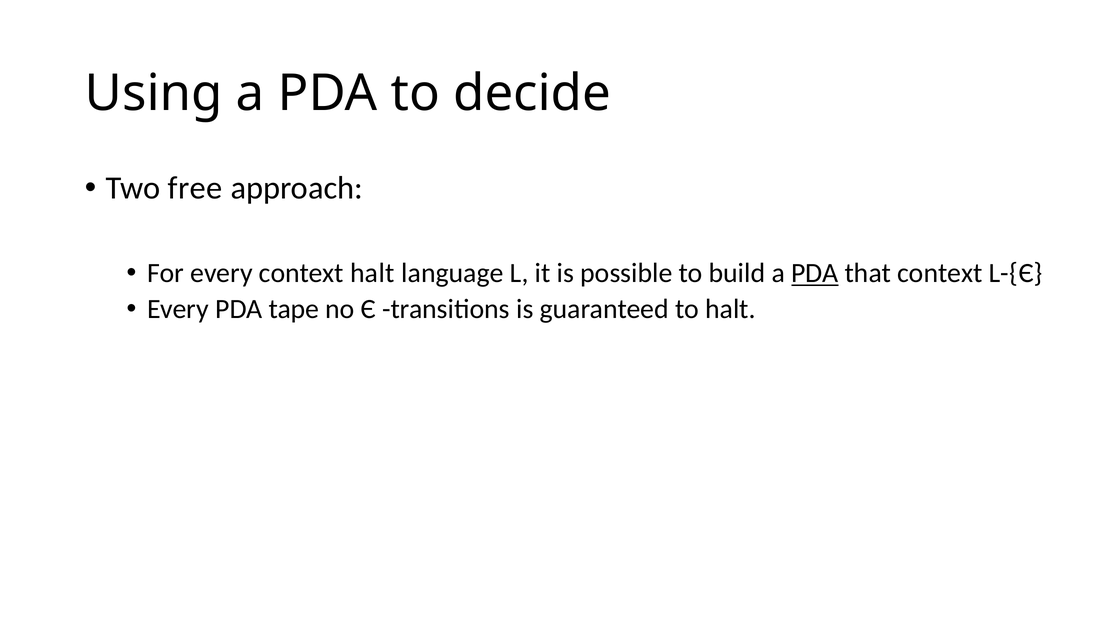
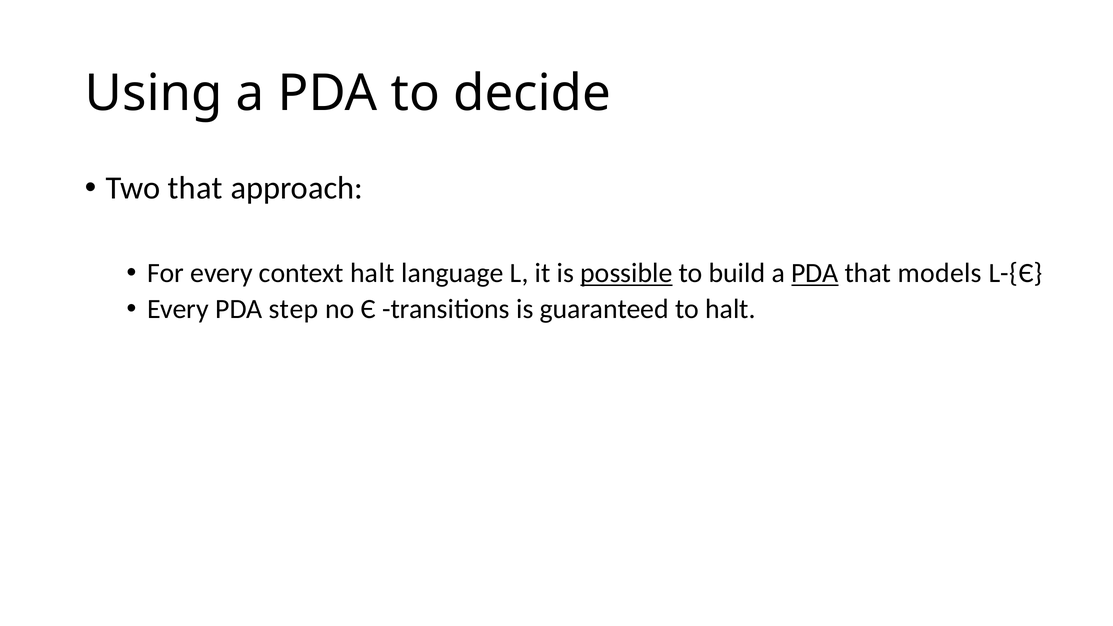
Two free: free -> that (195, 188)
possible underline: none -> present (626, 273)
that context: context -> models (940, 273)
tape: tape -> step (294, 309)
